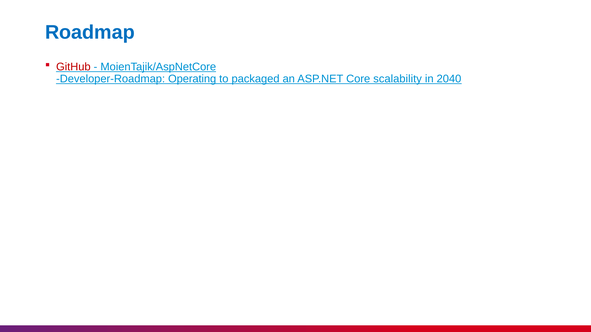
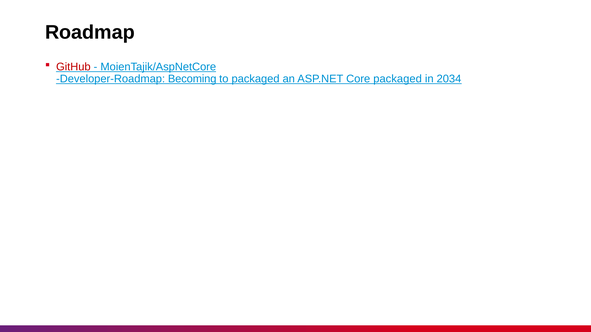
Roadmap colour: blue -> black (90, 32)
Operating: Operating -> Becoming (192, 79)
Core scalability: scalability -> packaged (398, 79)
2040: 2040 -> 2034 (449, 79)
